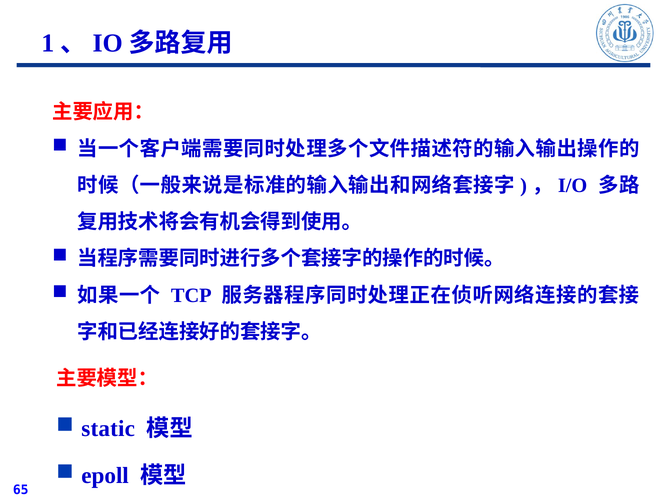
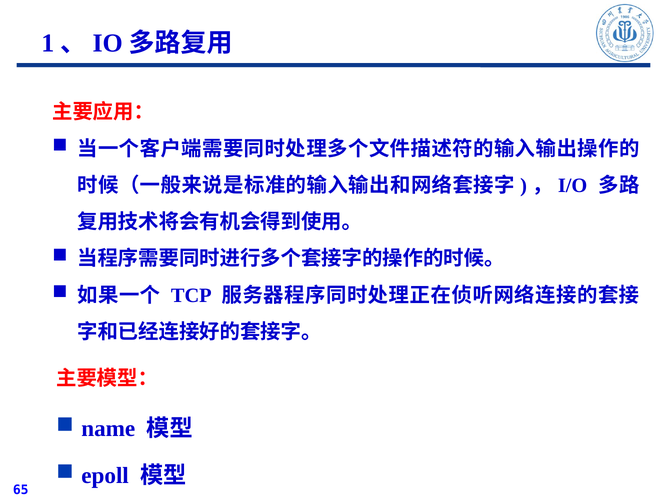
static: static -> name (108, 429)
